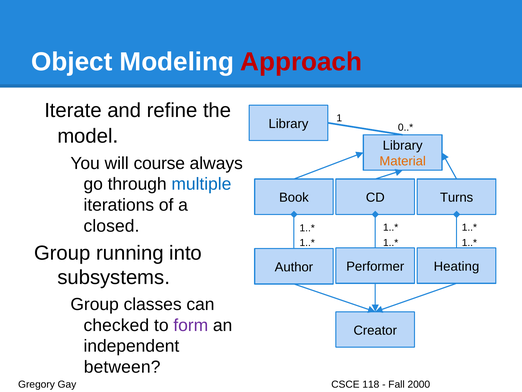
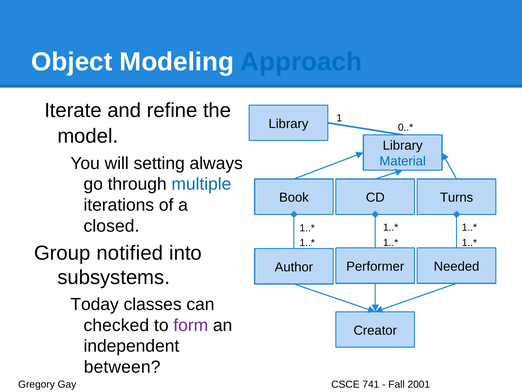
Approach colour: red -> blue (301, 62)
course: course -> setting (159, 163)
Material colour: orange -> blue (403, 161)
running: running -> notified (130, 253)
Heating: Heating -> Needed (457, 266)
Group: Group -> Today (95, 304)
118: 118 -> 741 (371, 384)
2000: 2000 -> 2001 (419, 384)
